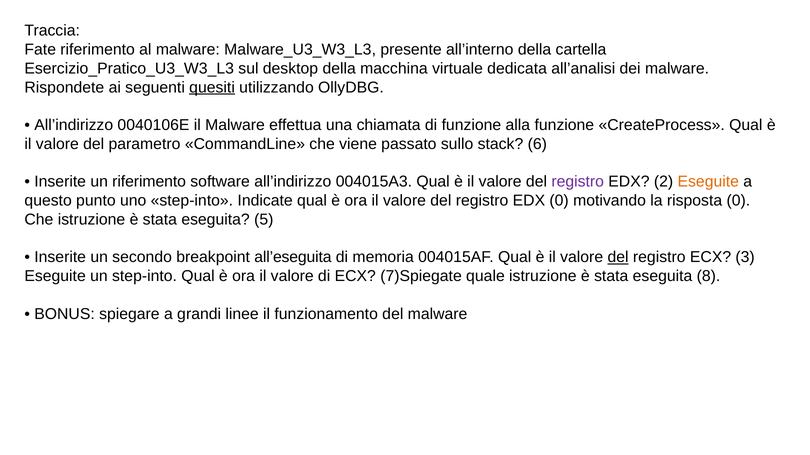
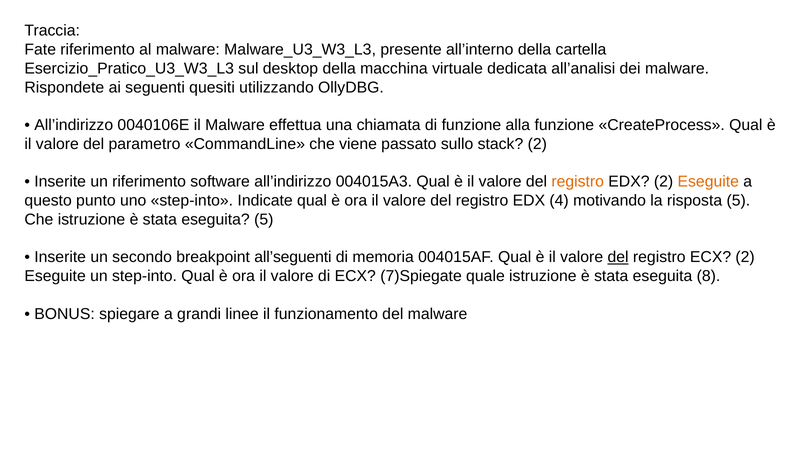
quesiti underline: present -> none (212, 87)
stack 6: 6 -> 2 (537, 144)
registro colour: purple -> orange (578, 182)
EDX 0: 0 -> 4 (559, 201)
risposta 0: 0 -> 5 (738, 201)
all’eseguita: all’eseguita -> all’seguenti (293, 258)
ECX 3: 3 -> 2 (745, 258)
